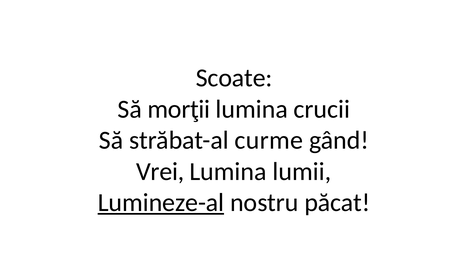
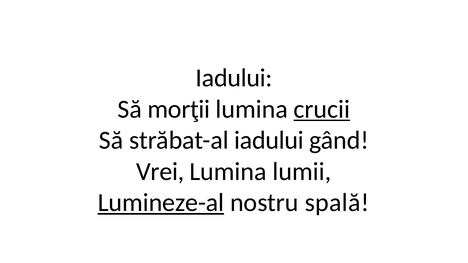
Scoate: Scoate -> Iadului (234, 78)
crucii underline: none -> present (322, 109)
străbat-al curme: curme -> iadului (269, 140)
păcat: păcat -> spală (337, 203)
